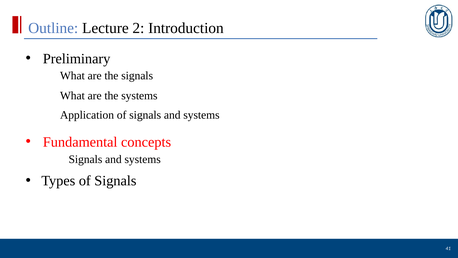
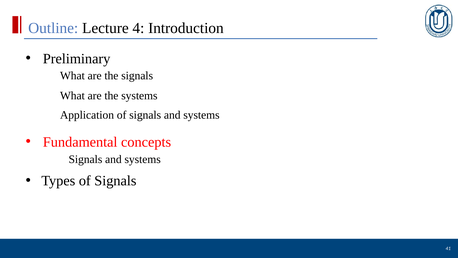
2: 2 -> 4 (138, 28)
